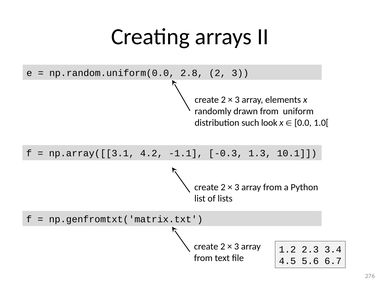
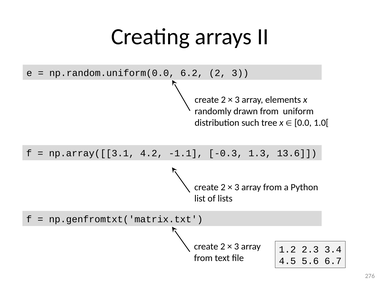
2.8: 2.8 -> 6.2 (192, 73)
look: look -> tree (269, 123)
10.1: 10.1 -> 13.6 (297, 153)
